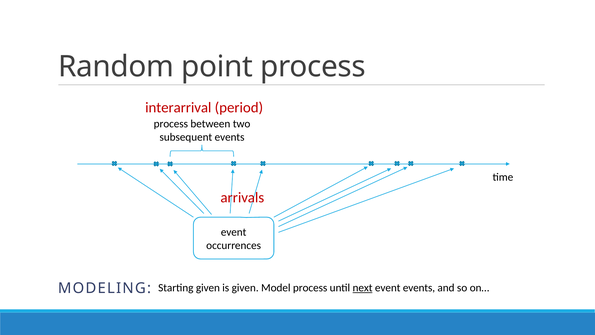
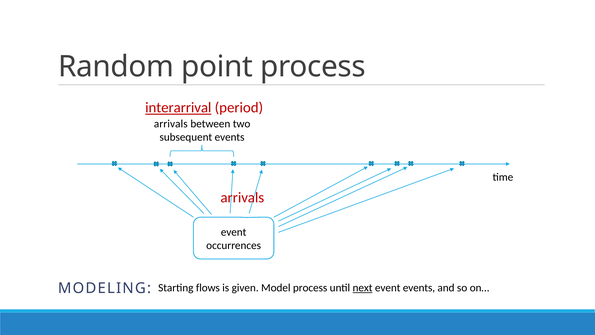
interarrival underline: none -> present (178, 108)
process: process -> arrivals (171, 124)
Starting given: given -> flows (208, 288)
